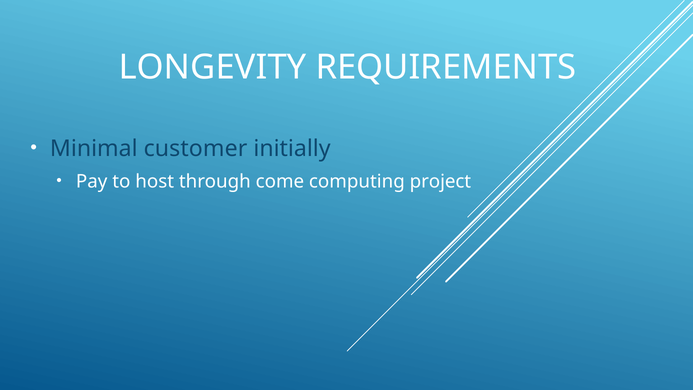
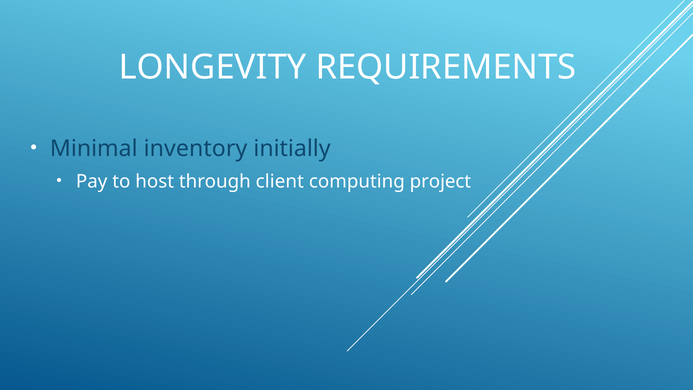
customer: customer -> inventory (196, 148)
come: come -> client (280, 181)
